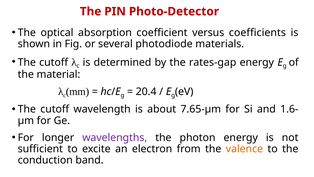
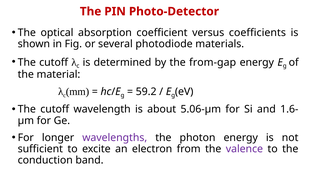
rates-gap: rates-gap -> from-gap (213, 62)
20.4: 20.4 -> 59.2 (146, 92)
7.65-µm: 7.65-µm -> 5.06-µm (201, 109)
valence colour: orange -> purple (244, 149)
